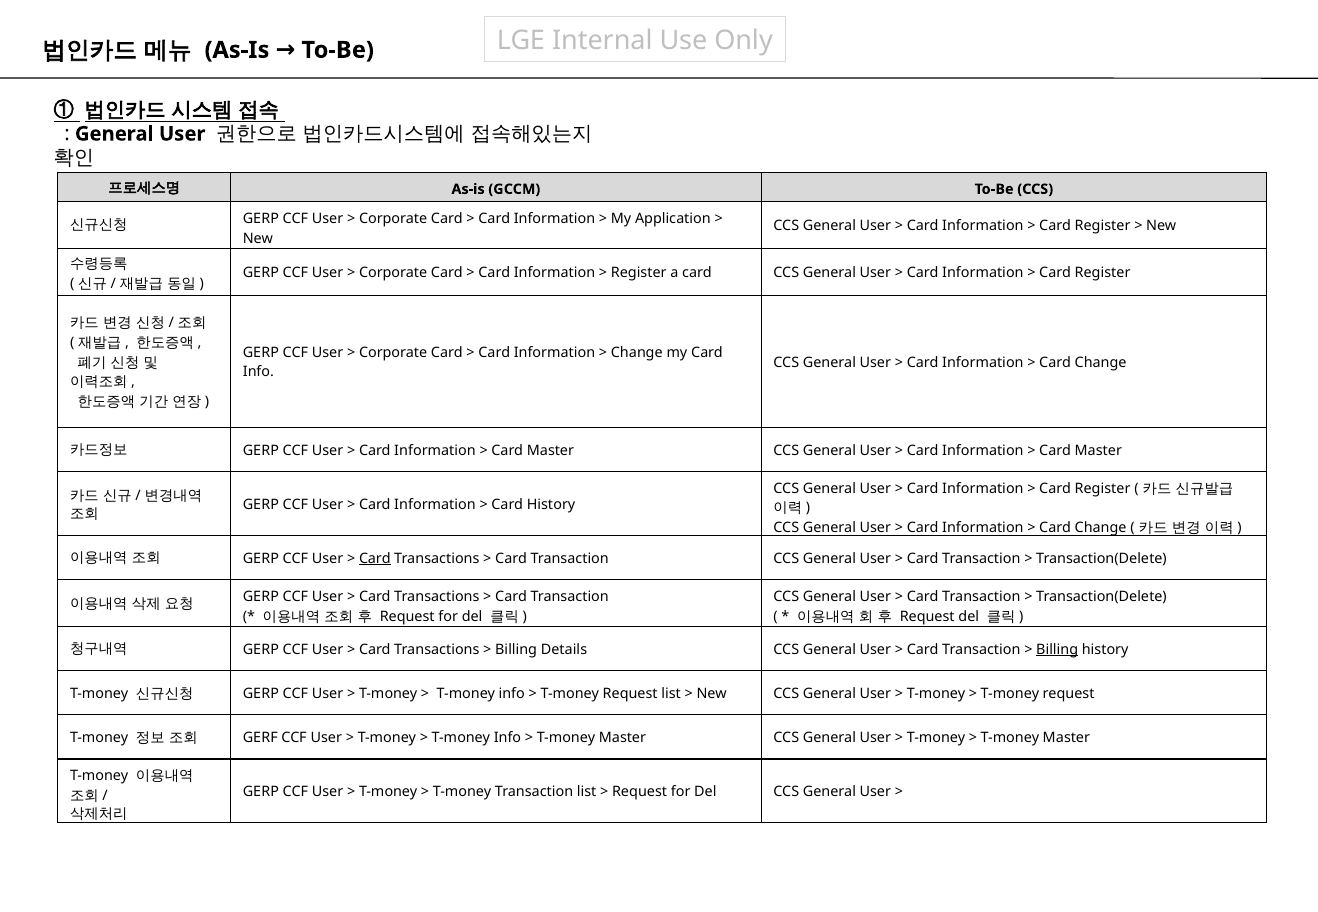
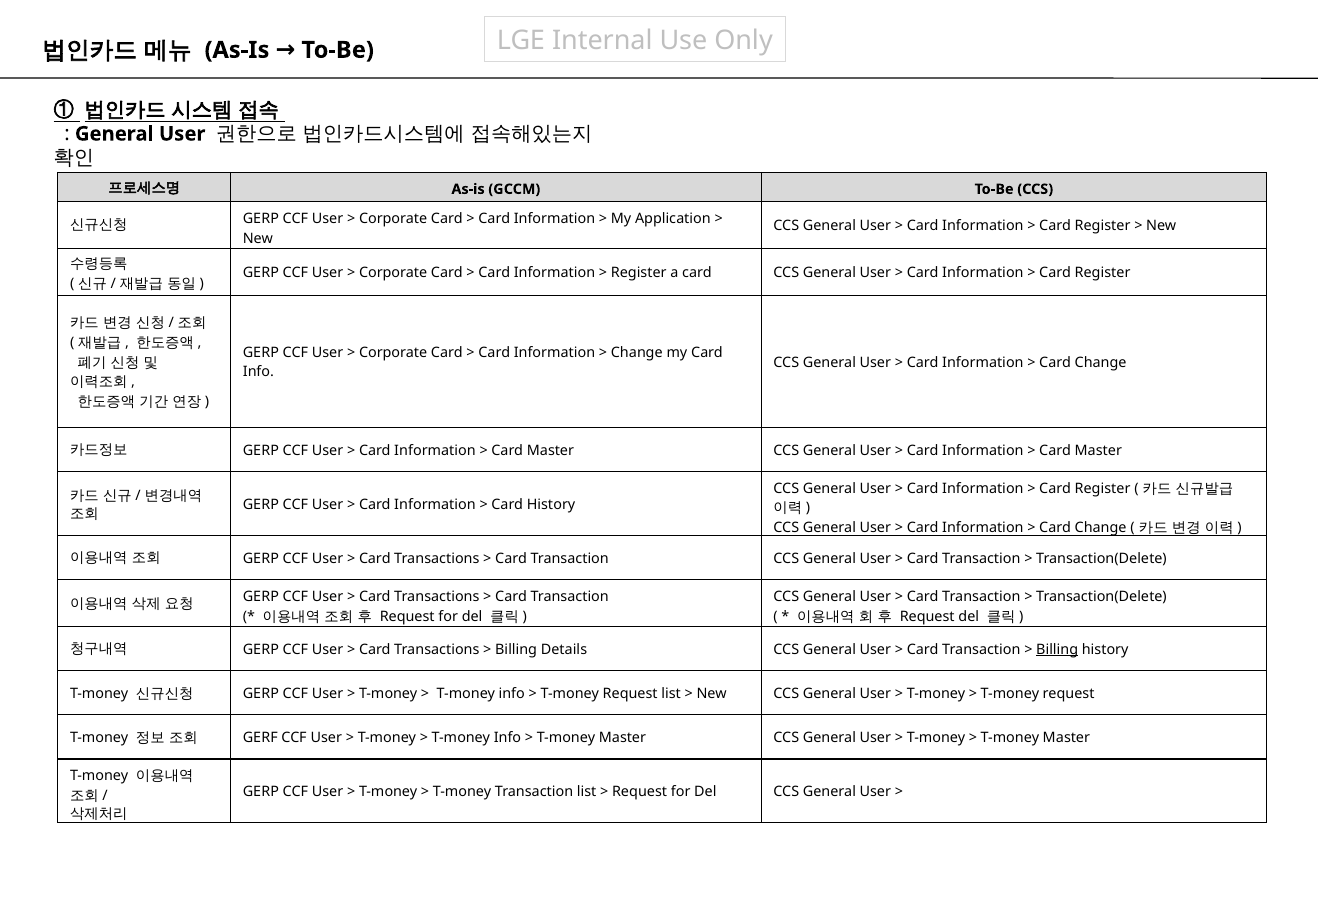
Card underline: present -> none (375, 559)
